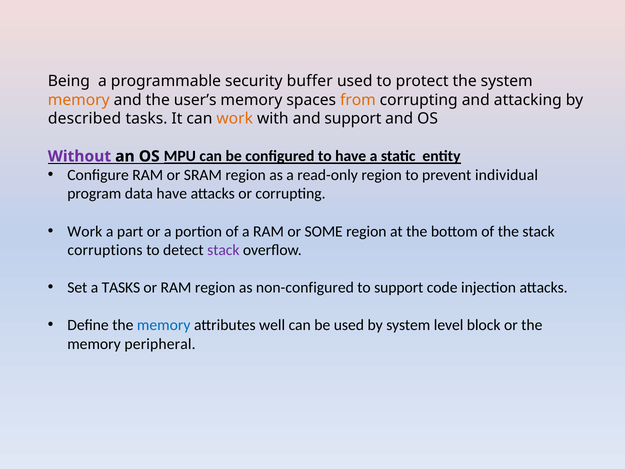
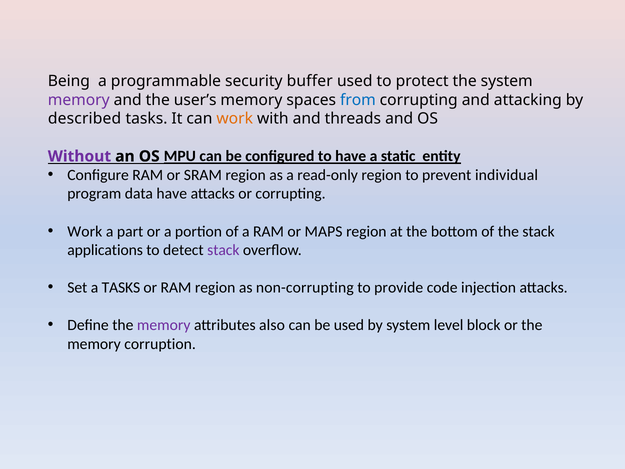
memory colour: orange -> purple (79, 100)
from colour: orange -> blue (358, 100)
and support: support -> threads (353, 119)
SOME: SOME -> MAPS (324, 231)
corruptions: corruptions -> applications (105, 250)
non-configured: non-configured -> non-corrupting (305, 287)
to support: support -> provide (399, 287)
memory colour: blue -> purple (164, 325)
well: well -> also (272, 325)
peripheral: peripheral -> corruption (160, 344)
